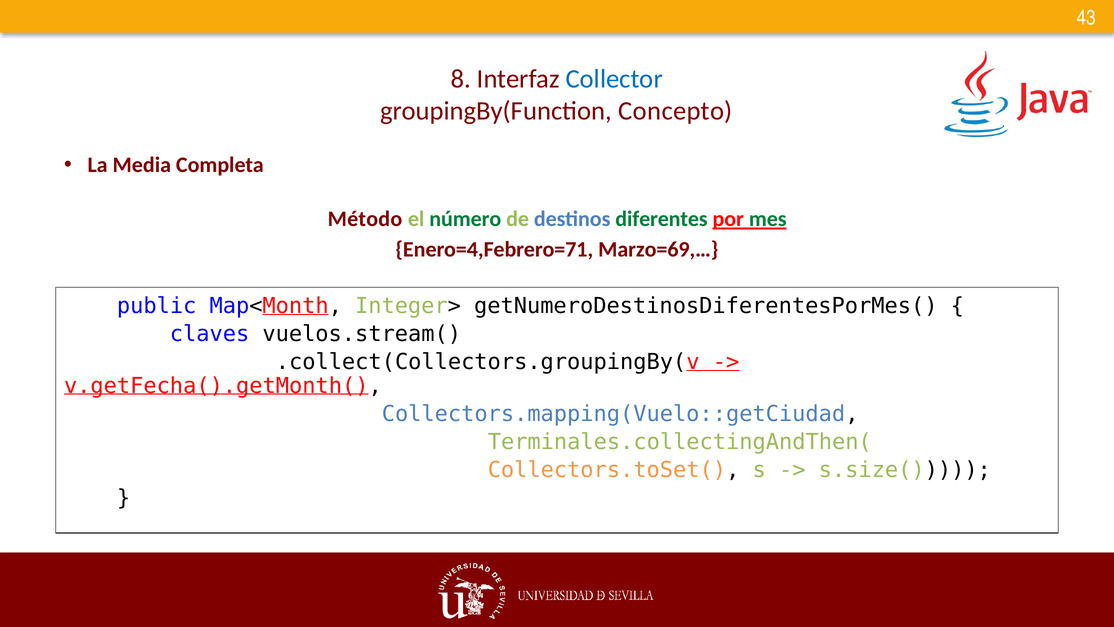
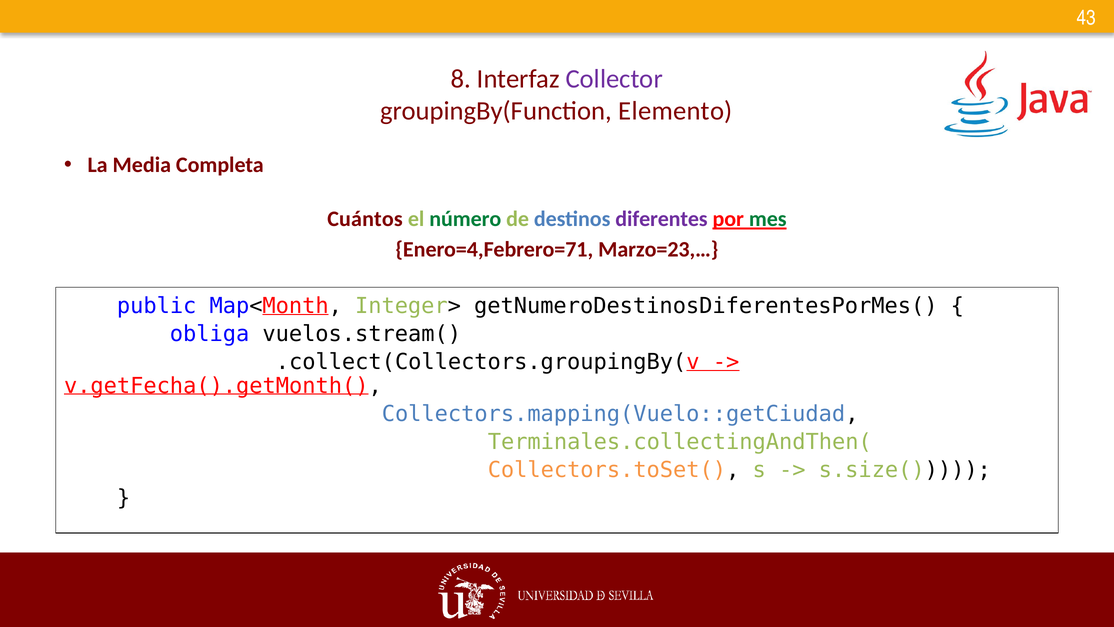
Collector colour: blue -> purple (614, 79)
Concepto: Concepto -> Elemento (675, 111)
Método: Método -> Cuántos (365, 219)
diferentes colour: green -> purple (661, 219)
Marzo=69,…: Marzo=69,… -> Marzo=23,… (658, 250)
claves: claves -> obliga (210, 334)
